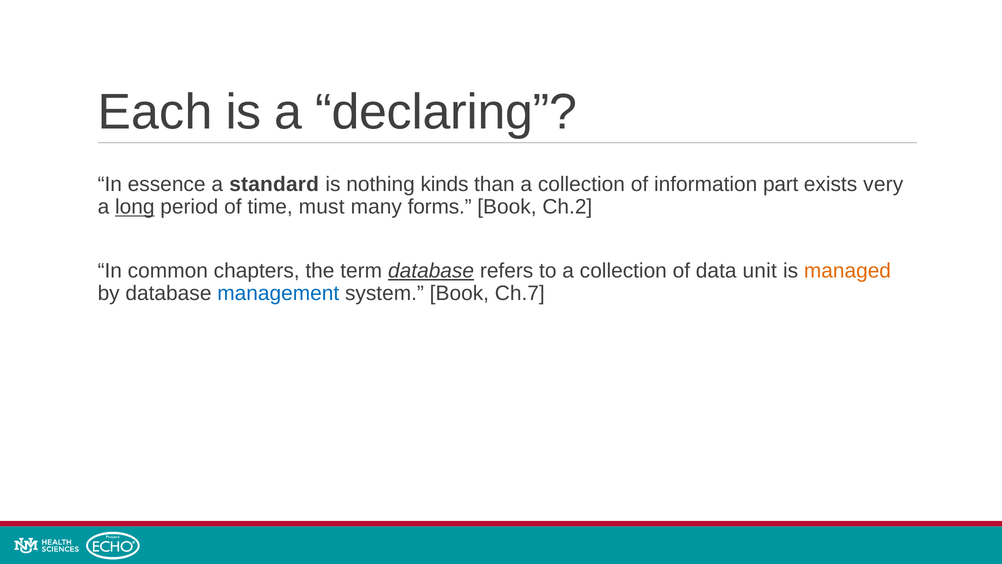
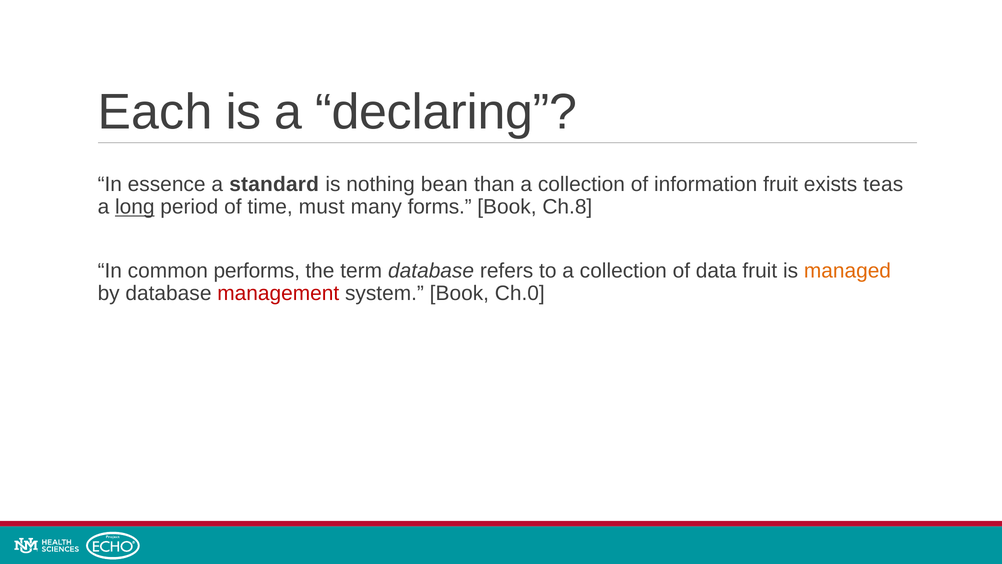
kinds: kinds -> bean (444, 184)
information part: part -> fruit (781, 184)
very: very -> teas (883, 184)
Ch.2: Ch.2 -> Ch.8 (567, 207)
chapters: chapters -> performs (257, 271)
database underline: present -> none (431, 271)
data unit: unit -> fruit (760, 271)
management colour: blue -> red (278, 293)
Ch.7: Ch.7 -> Ch.0 (520, 293)
